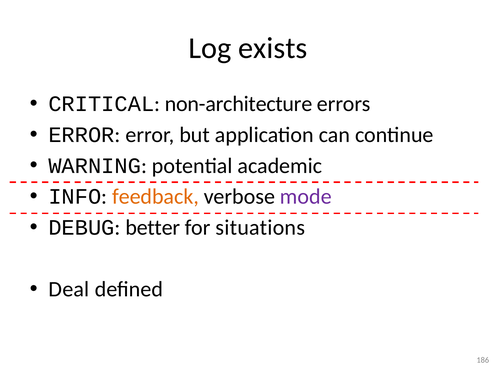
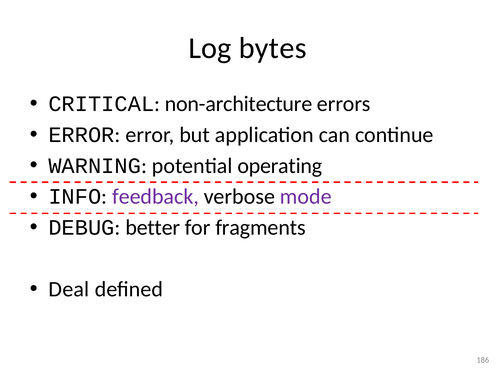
exists: exists -> bytes (273, 48)
academic: academic -> operating (280, 166)
feedback colour: orange -> purple (155, 197)
situations: situations -> fragments (261, 228)
